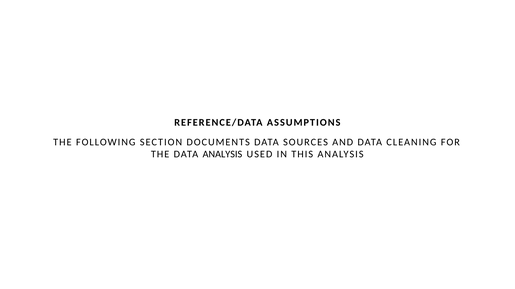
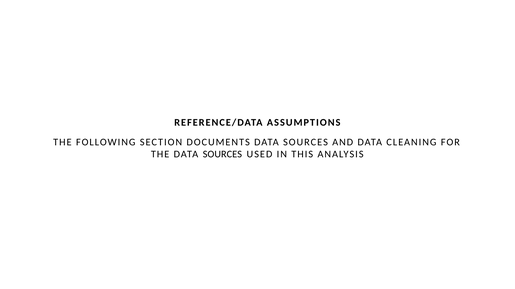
THE DATA ANALYSIS: ANALYSIS -> SOURCES (222, 155)
